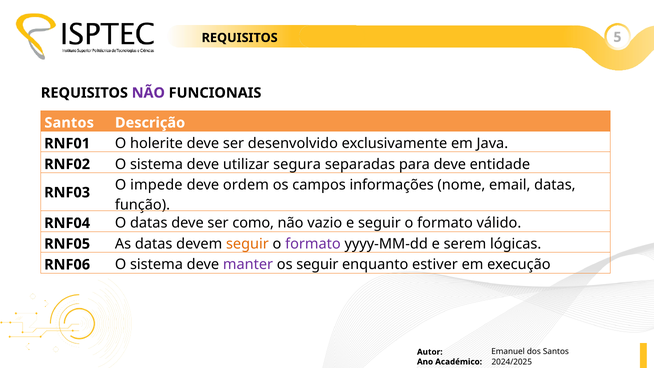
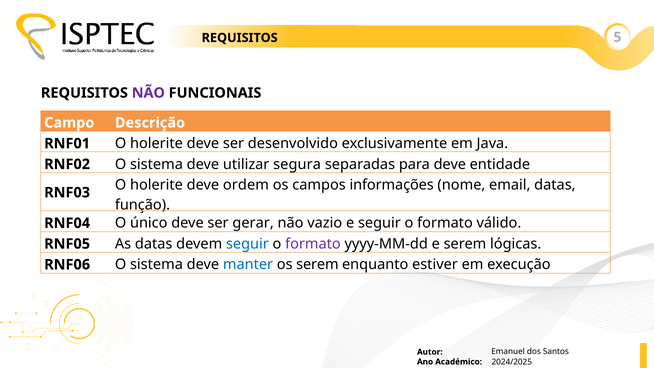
Santos: Santos -> Campo (69, 123)
impede: impede -> holerite (156, 185)
O datas: datas -> único (149, 223)
como: como -> gerar (253, 223)
seguir colour: orange -> blue (247, 244)
manter colour: purple -> blue (248, 265)
os seguir: seguir -> serem (317, 265)
